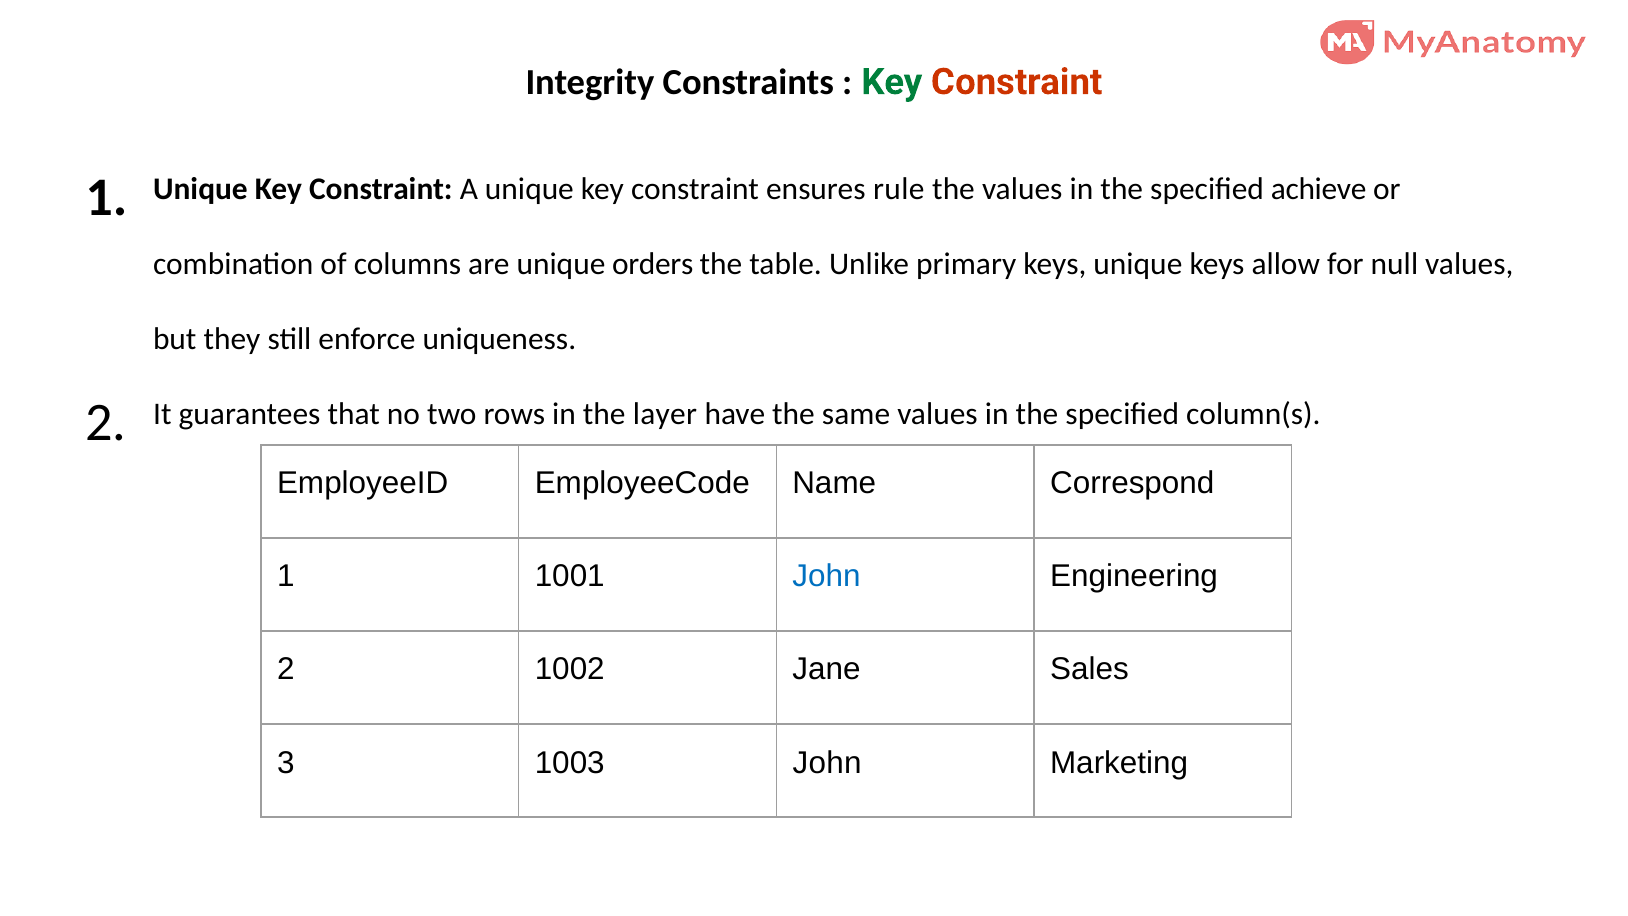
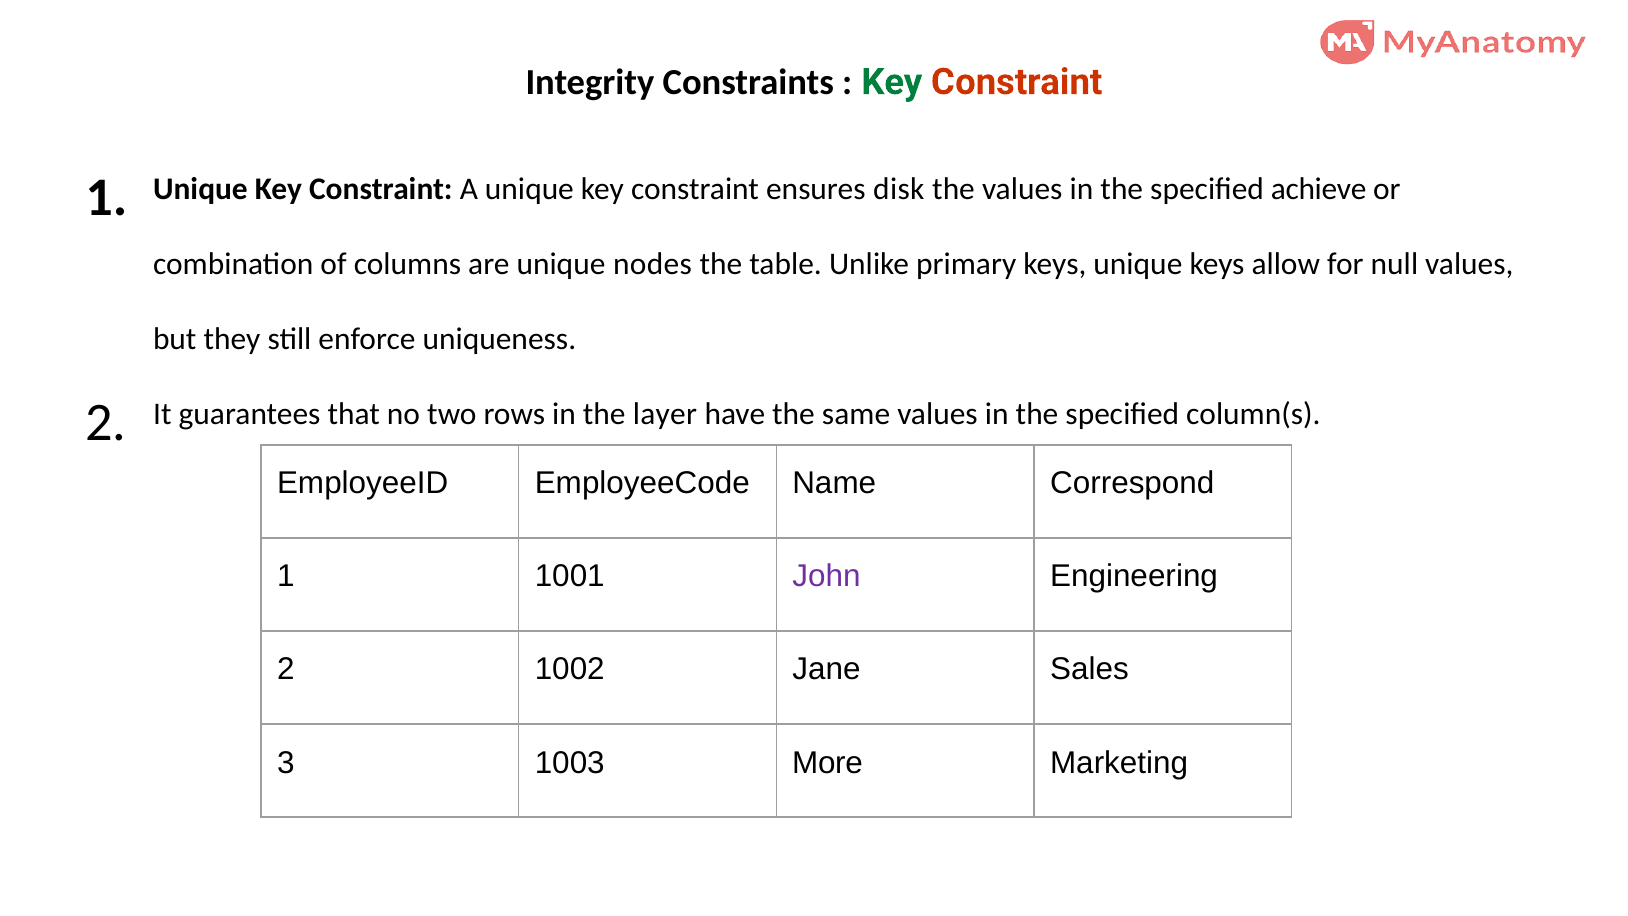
rule: rule -> disk (899, 189)
orders: orders -> nodes (652, 264)
John colour: blue -> purple (827, 576)
1003 John: John -> More (827, 763)
